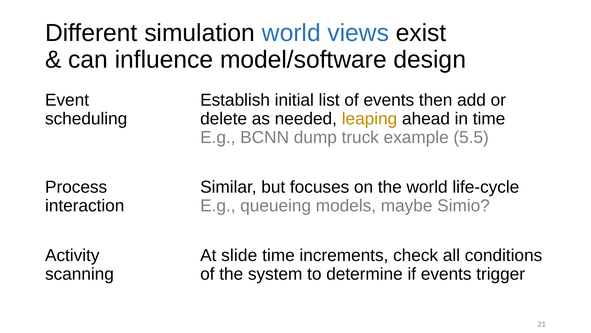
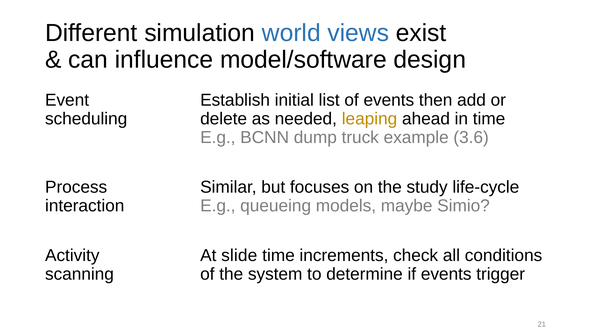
5.5: 5.5 -> 3.6 (471, 137)
the world: world -> study (427, 187)
